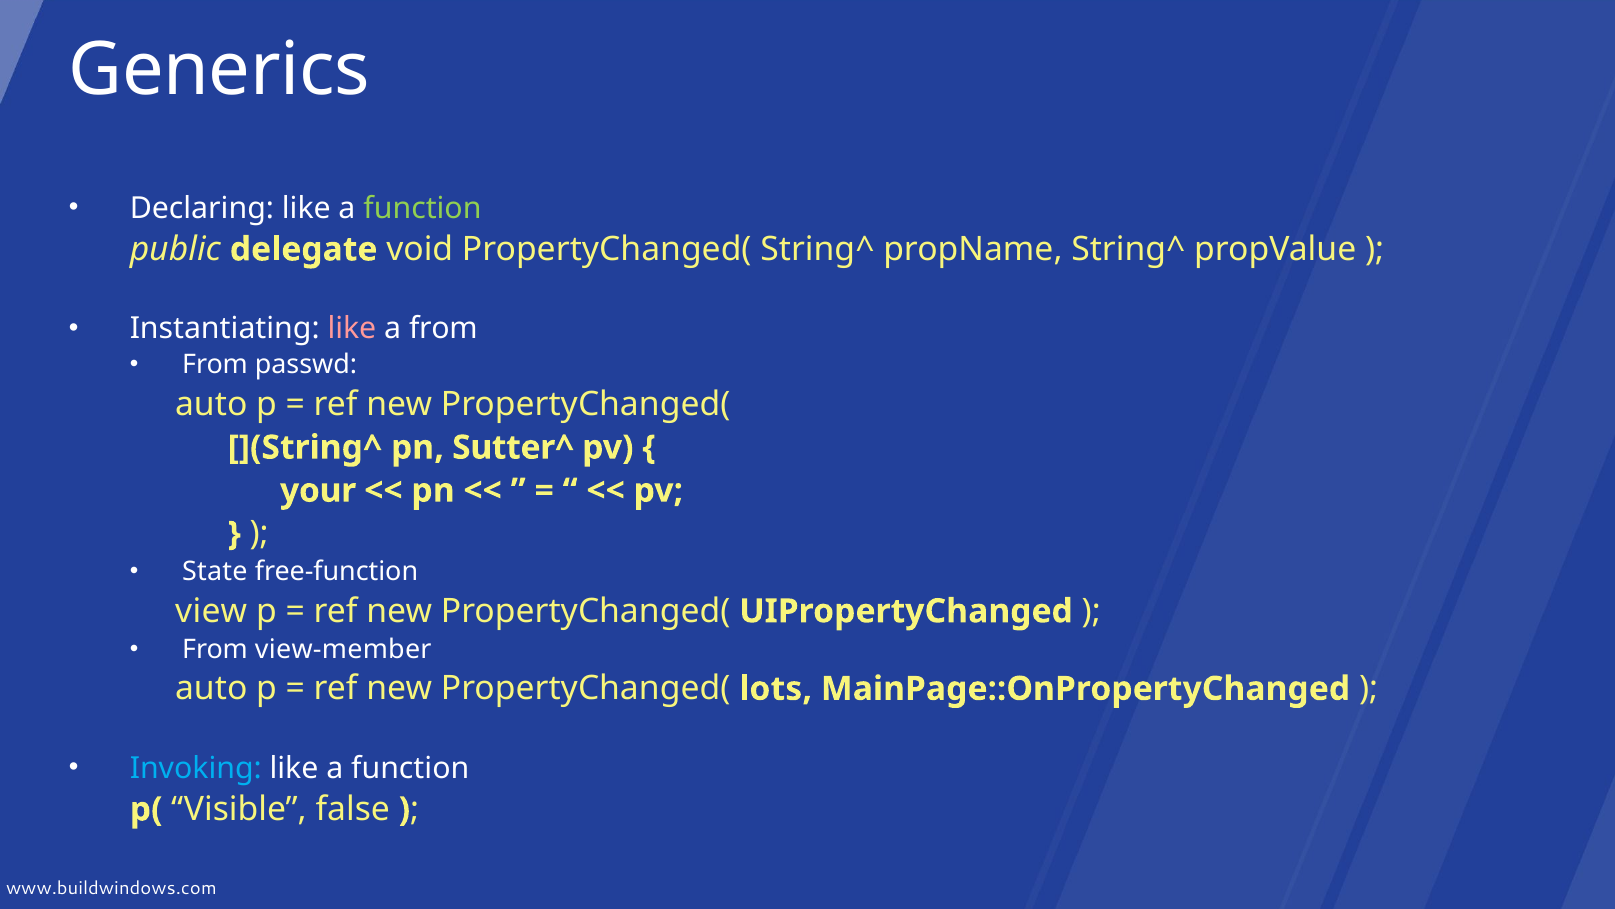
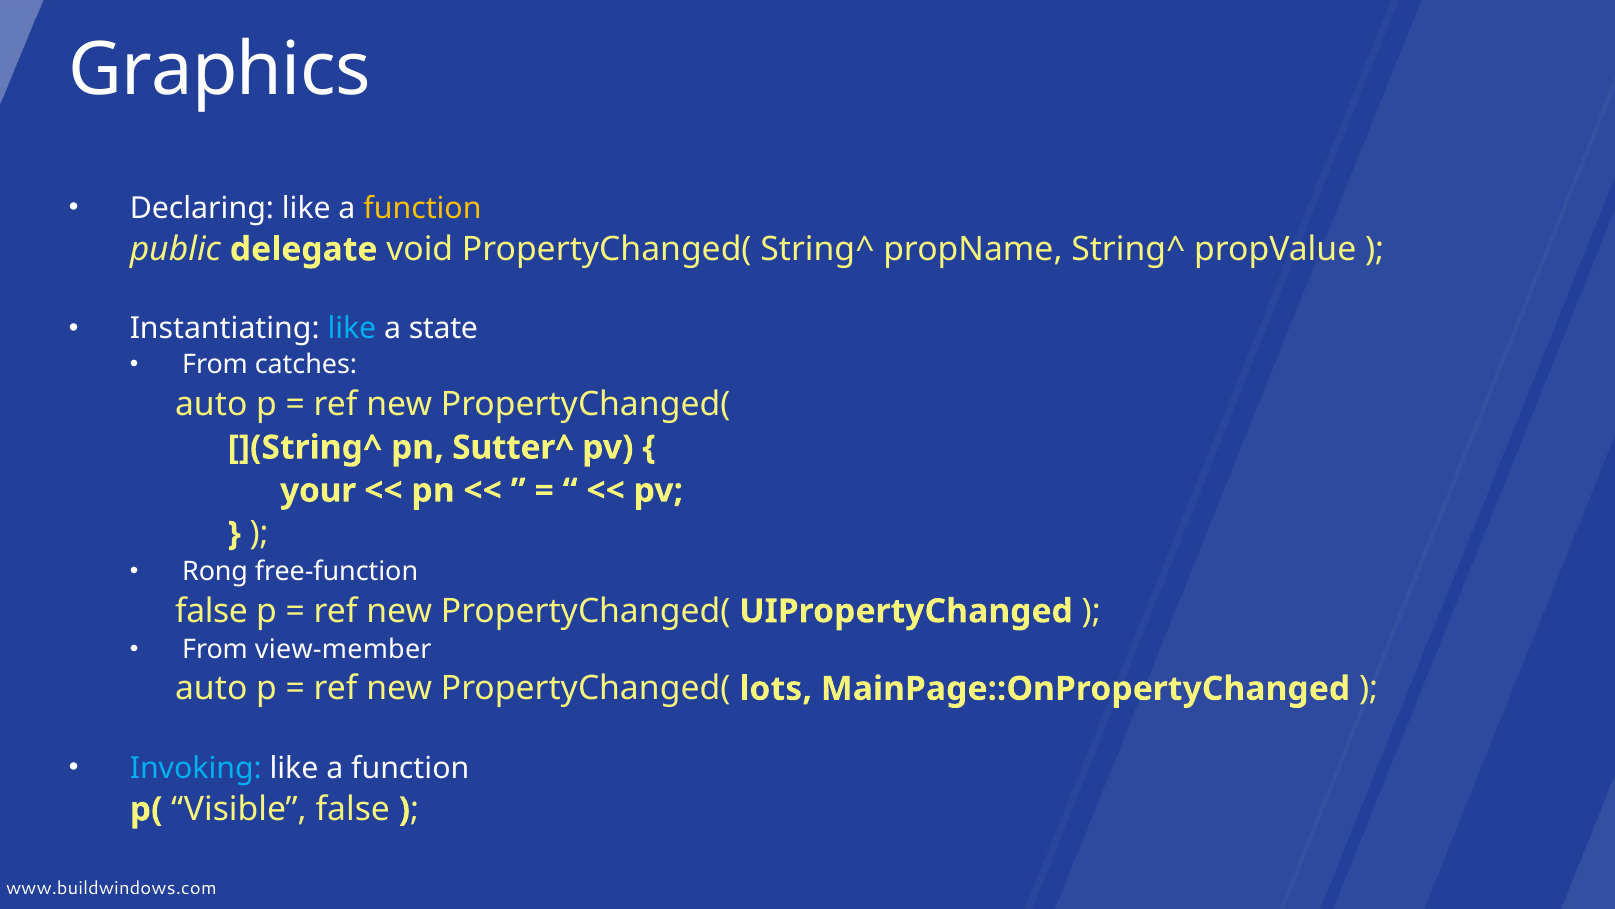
Generics: Generics -> Graphics (219, 70)
function colour: light green -> yellow (423, 208)
like colour: pink -> light blue (352, 329)
a from: from -> state (443, 329)
passwd: passwd -> catches (306, 365)
State: State -> Rong (215, 572)
view: view -> false (212, 611)
